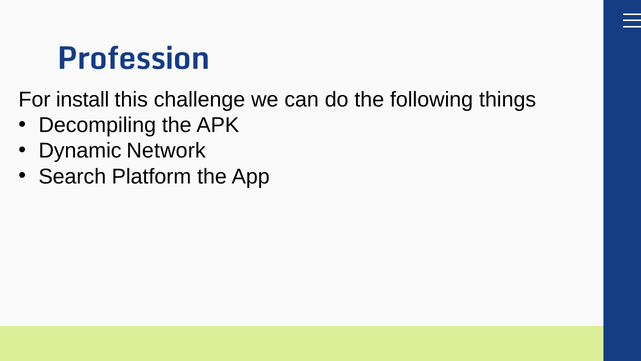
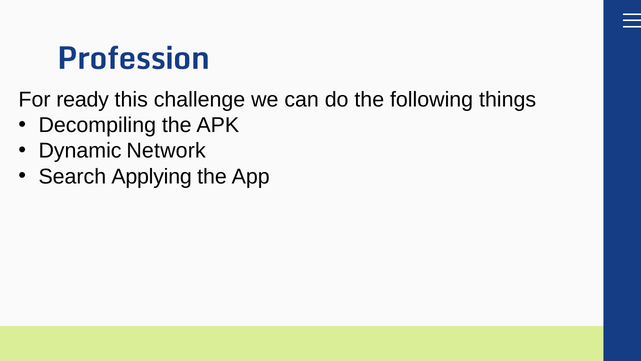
install: install -> ready (83, 99)
Platform: Platform -> Applying (152, 176)
